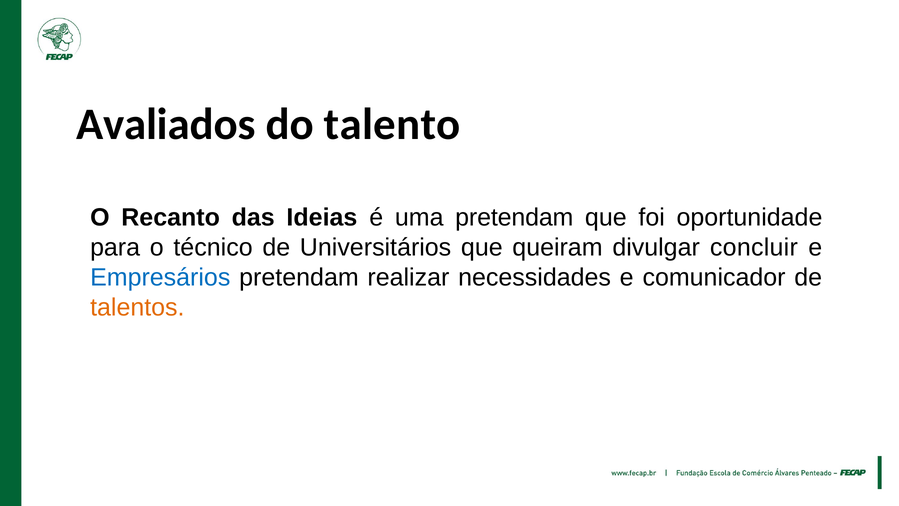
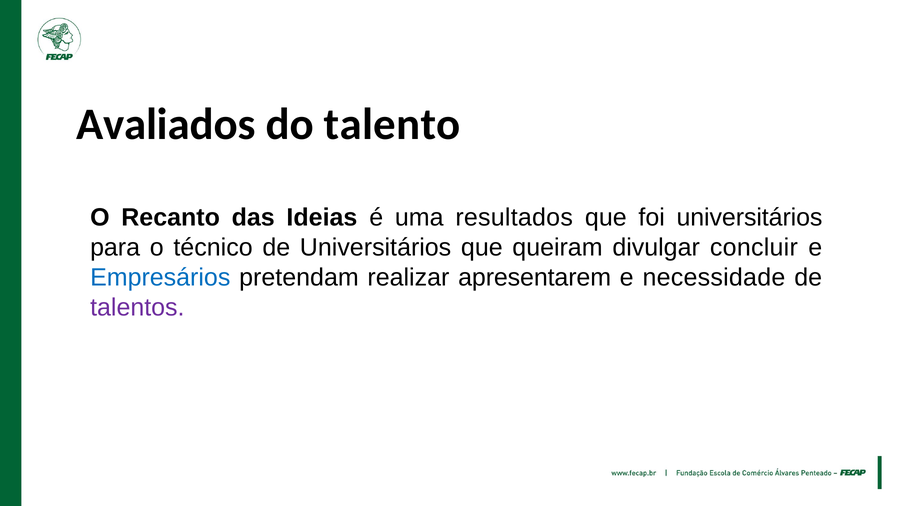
uma pretendam: pretendam -> resultados (514, 217)
foi oportunidade: oportunidade -> universitários (750, 217)
necessidades: necessidades -> apresentarem (535, 277)
comunicador: comunicador -> necessidade (714, 277)
talentos colour: orange -> purple (137, 307)
